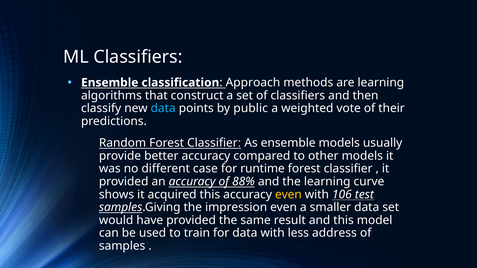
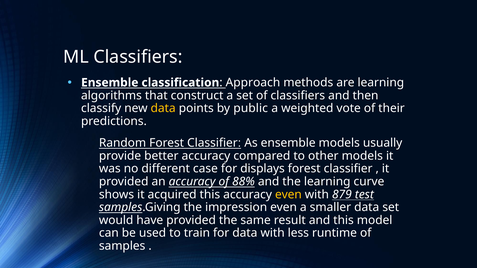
data colour: light blue -> yellow (163, 108)
runtime: runtime -> displays (263, 169)
106: 106 -> 879 (342, 195)
address: address -> runtime (334, 233)
